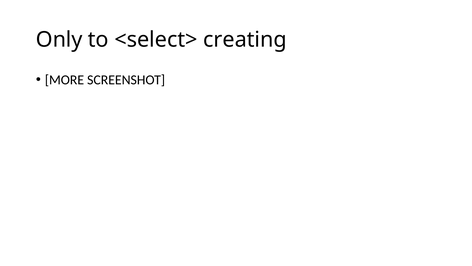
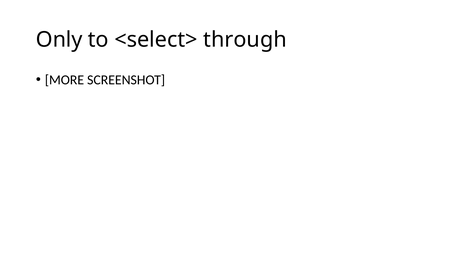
creating: creating -> through (245, 40)
